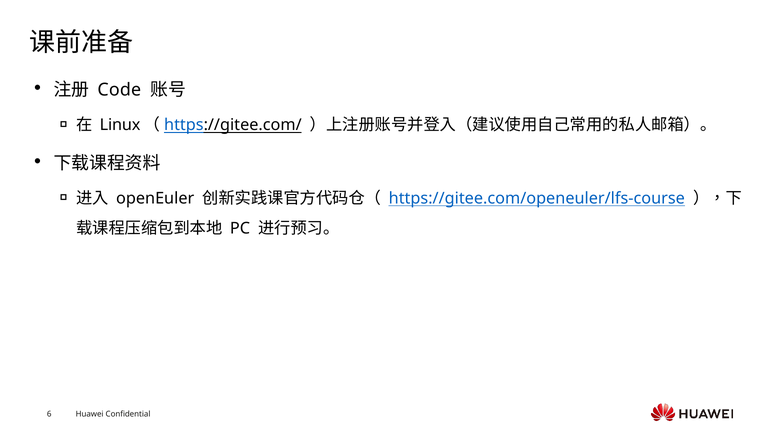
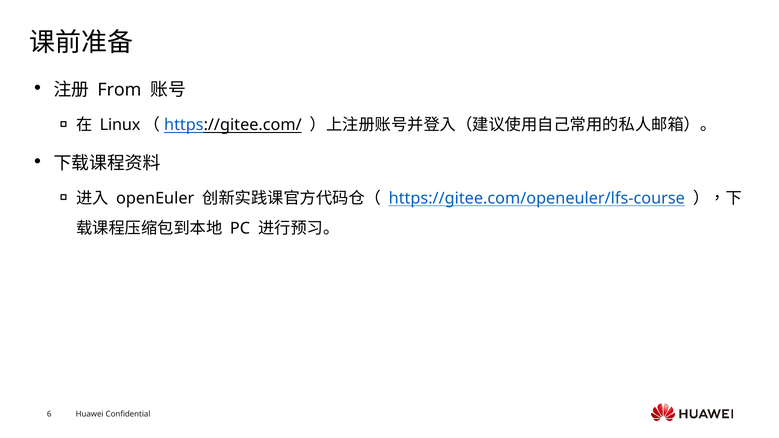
Code: Code -> From (119, 90)
